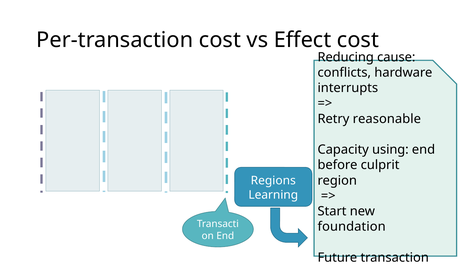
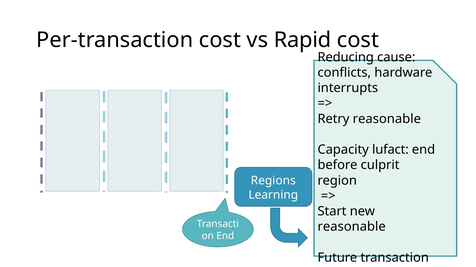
Effect: Effect -> Rapid (303, 40)
using: using -> lufact (390, 150)
foundation: foundation -> reasonable (352, 227)
